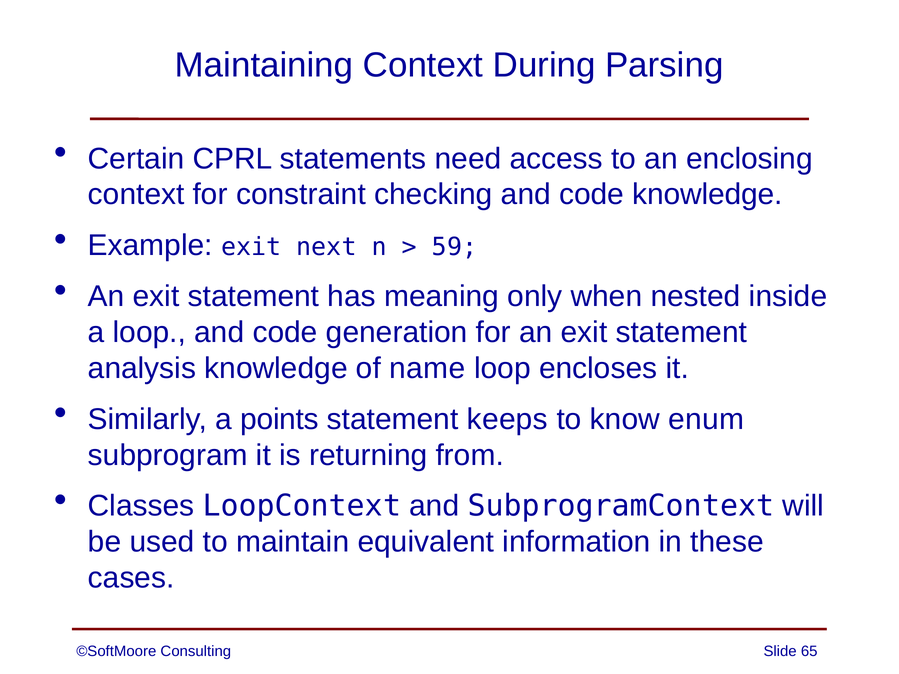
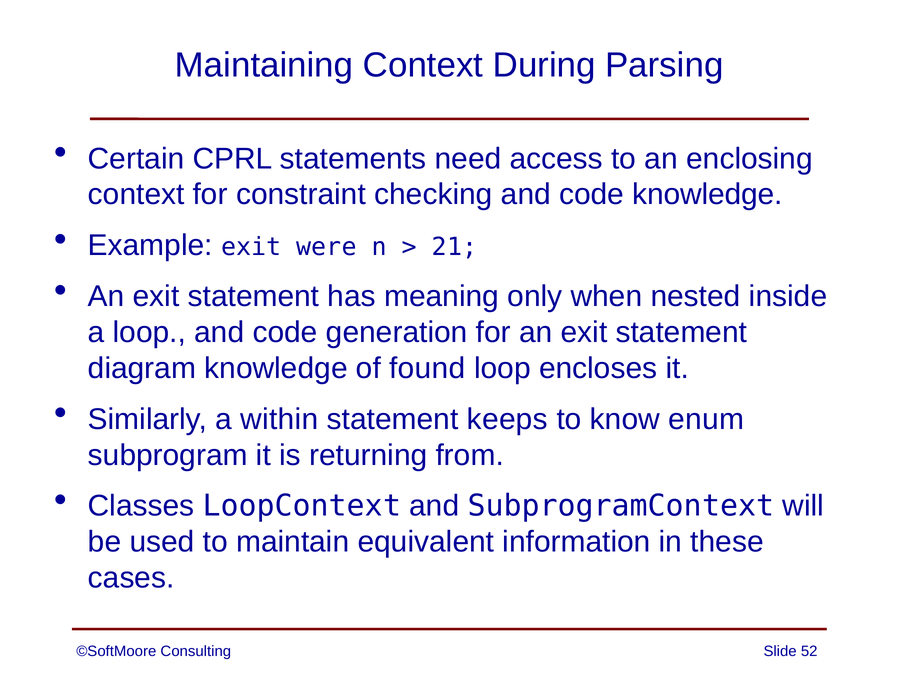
next: next -> were (326, 247)
59: 59 -> 21 (455, 247)
analysis: analysis -> diagram (142, 368)
name: name -> found (427, 368)
points: points -> within (279, 419)
65: 65 -> 52 (809, 651)
